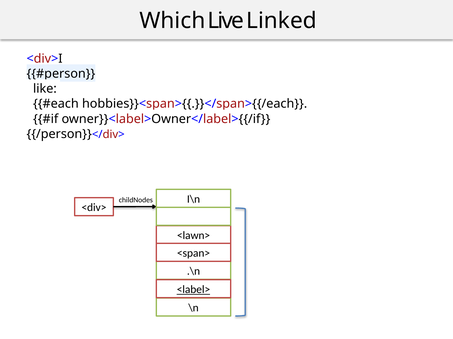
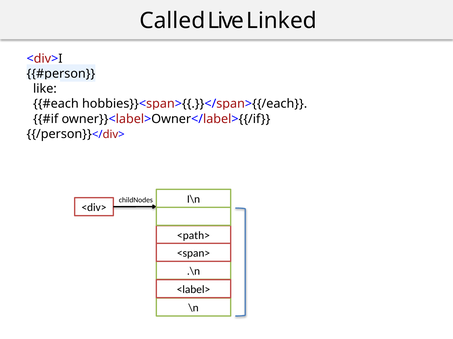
Which: Which -> Called (172, 21)
<lawn>: <lawn> -> <path> (193, 236)
<label> underline: present -> none (193, 290)
